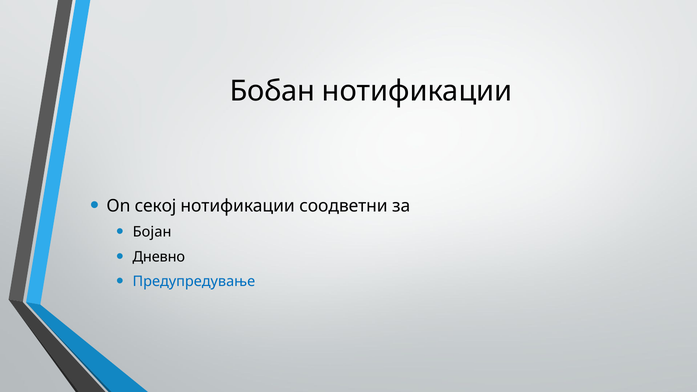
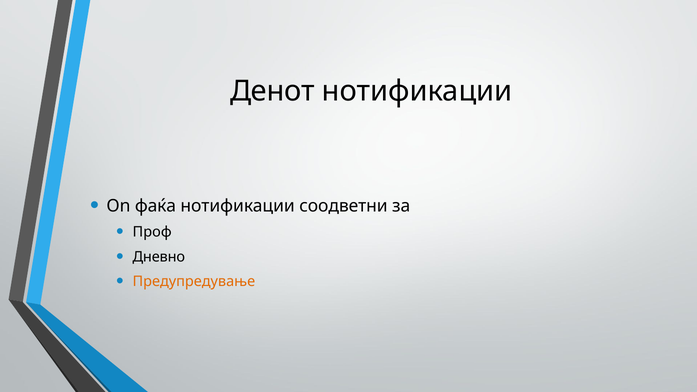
Бобан: Бобан -> Денот (272, 91)
секој: секој -> фаќа (155, 206)
Бојан: Бојан -> Проф (152, 232)
Предупредување colour: blue -> orange (194, 282)
